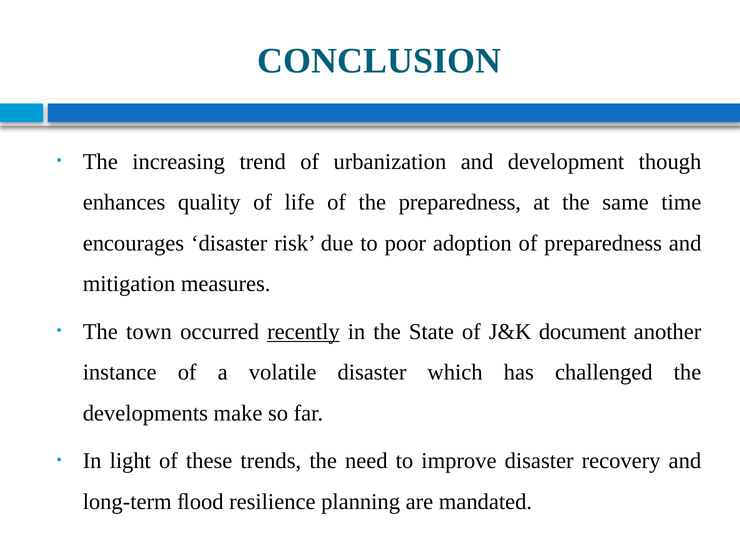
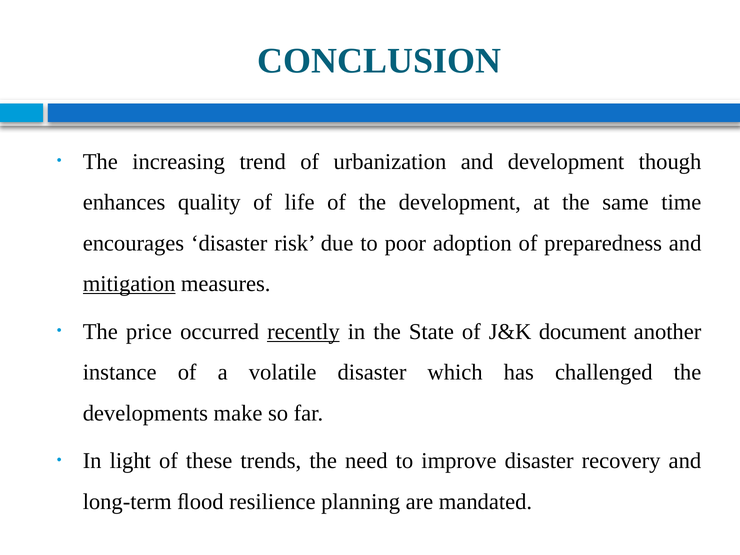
the preparedness: preparedness -> development (460, 203)
mitigation underline: none -> present (129, 284)
town: town -> price (149, 332)
